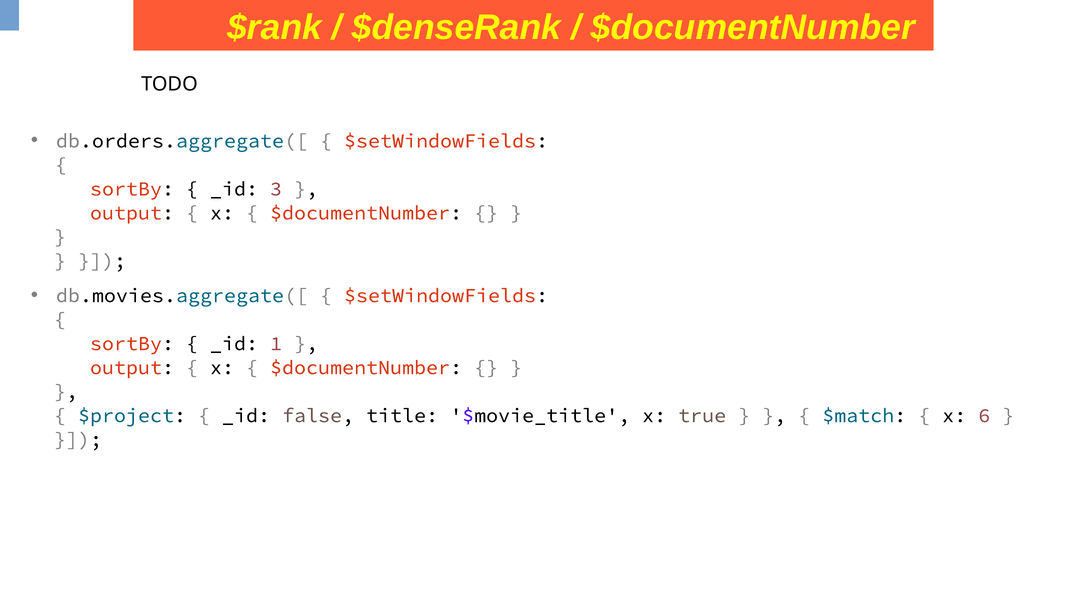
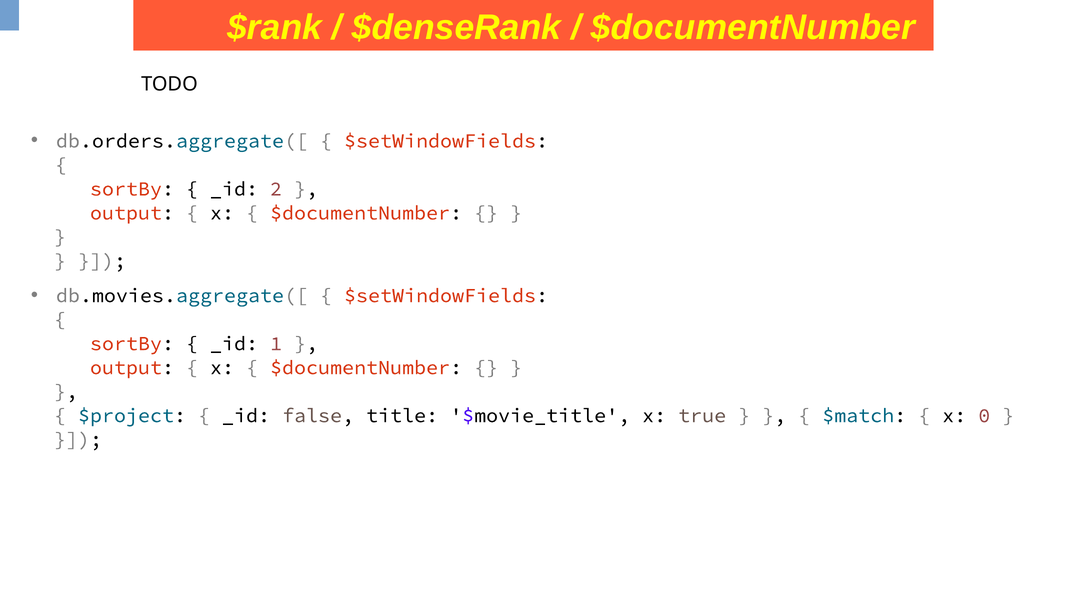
3: 3 -> 2 (276, 189)
6: 6 -> 0 (984, 416)
